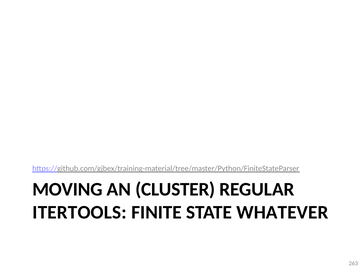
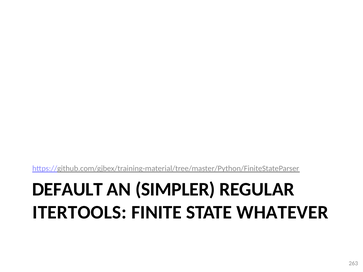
MOVING: MOVING -> DEFAULT (67, 190)
CLUSTER: CLUSTER -> SIMPLER (175, 190)
